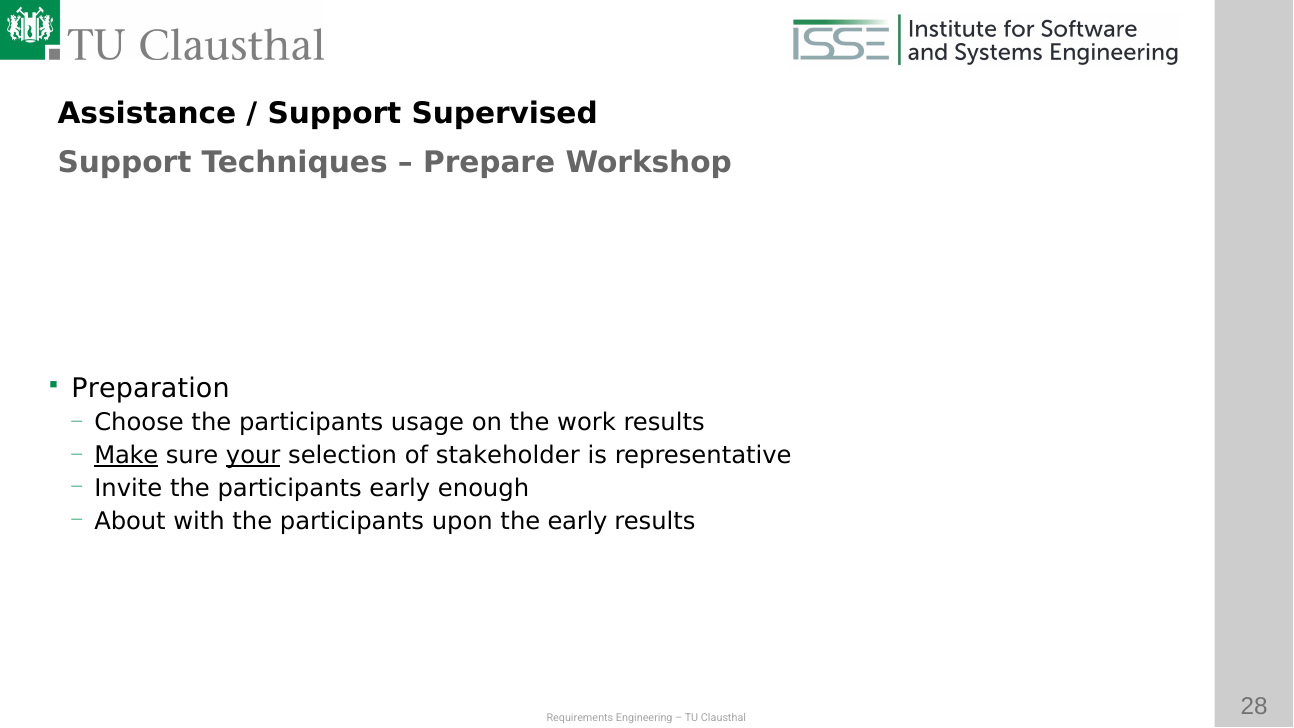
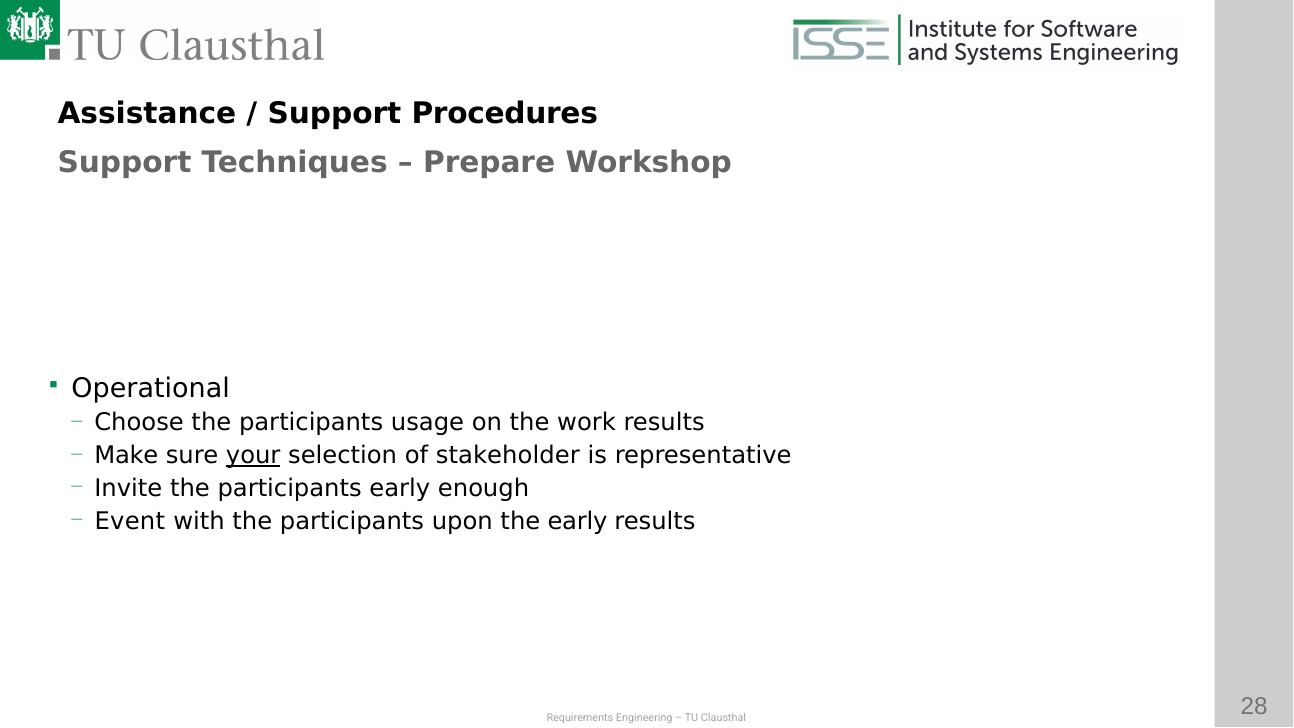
Supervised: Supervised -> Procedures (505, 113)
Preparation: Preparation -> Operational (151, 388)
Make underline: present -> none (126, 456)
About: About -> Event (130, 522)
